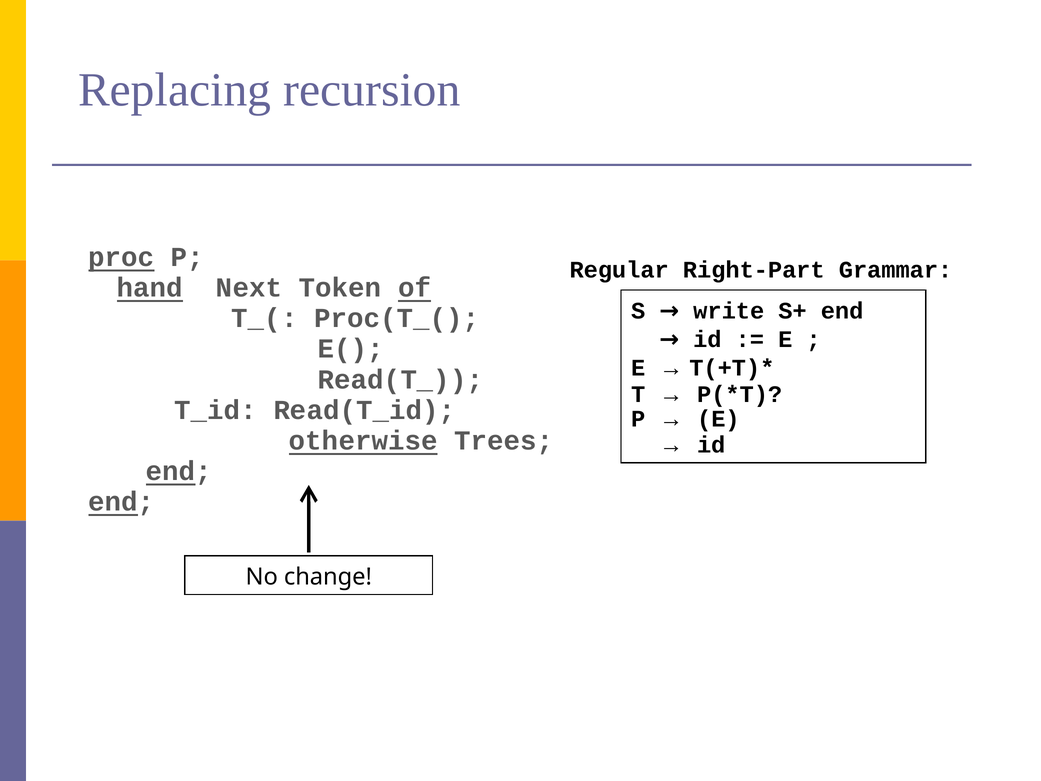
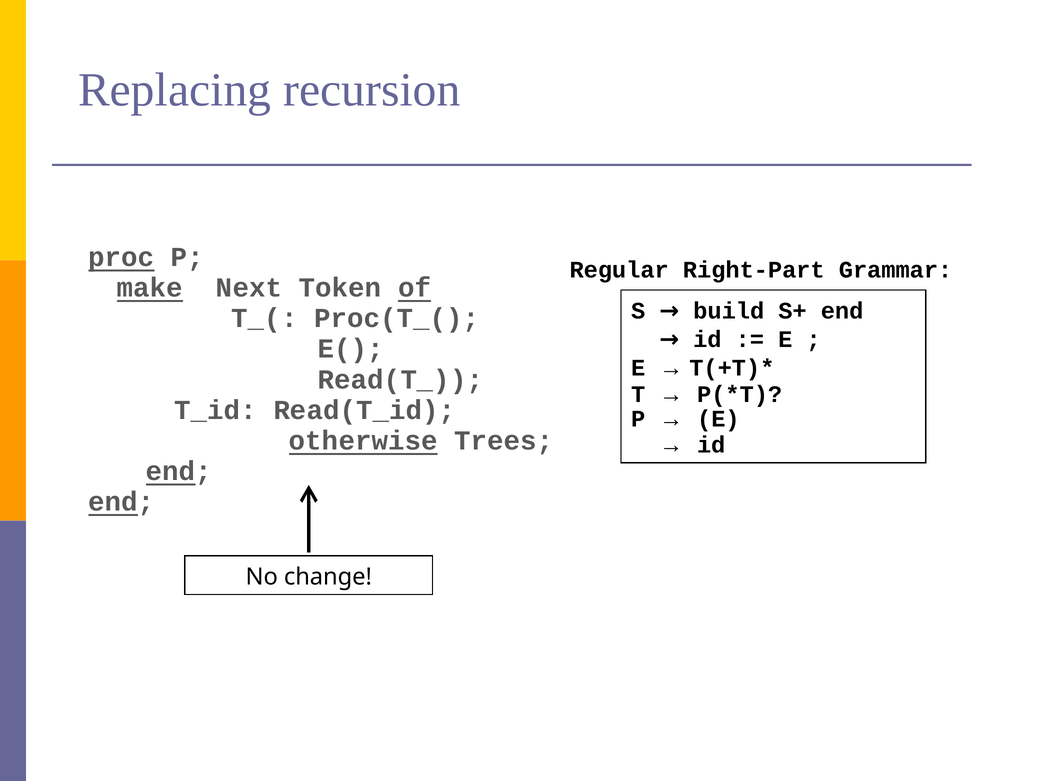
hand: hand -> make (150, 288)
write: write -> build (729, 311)
